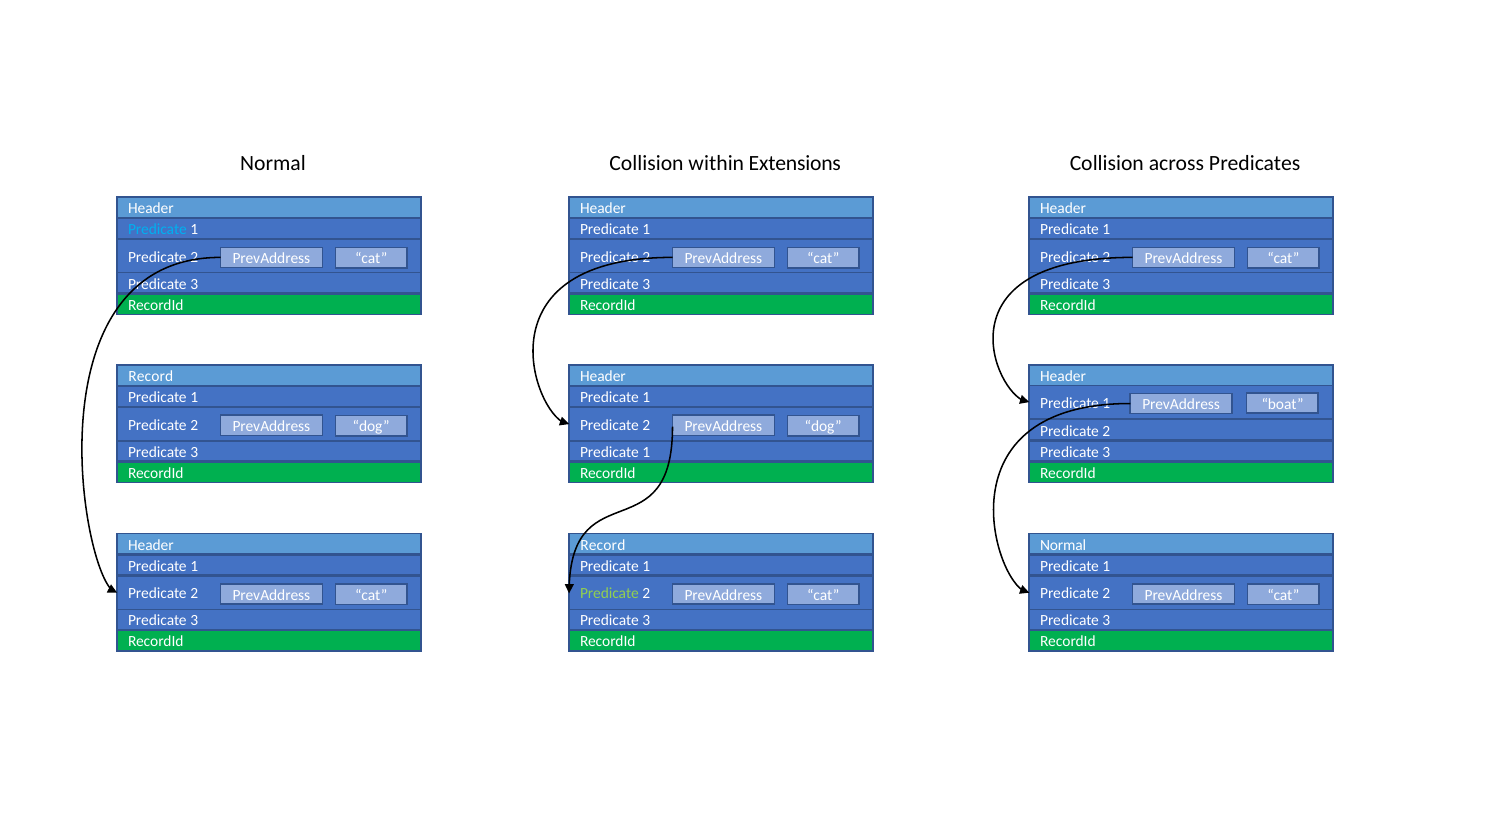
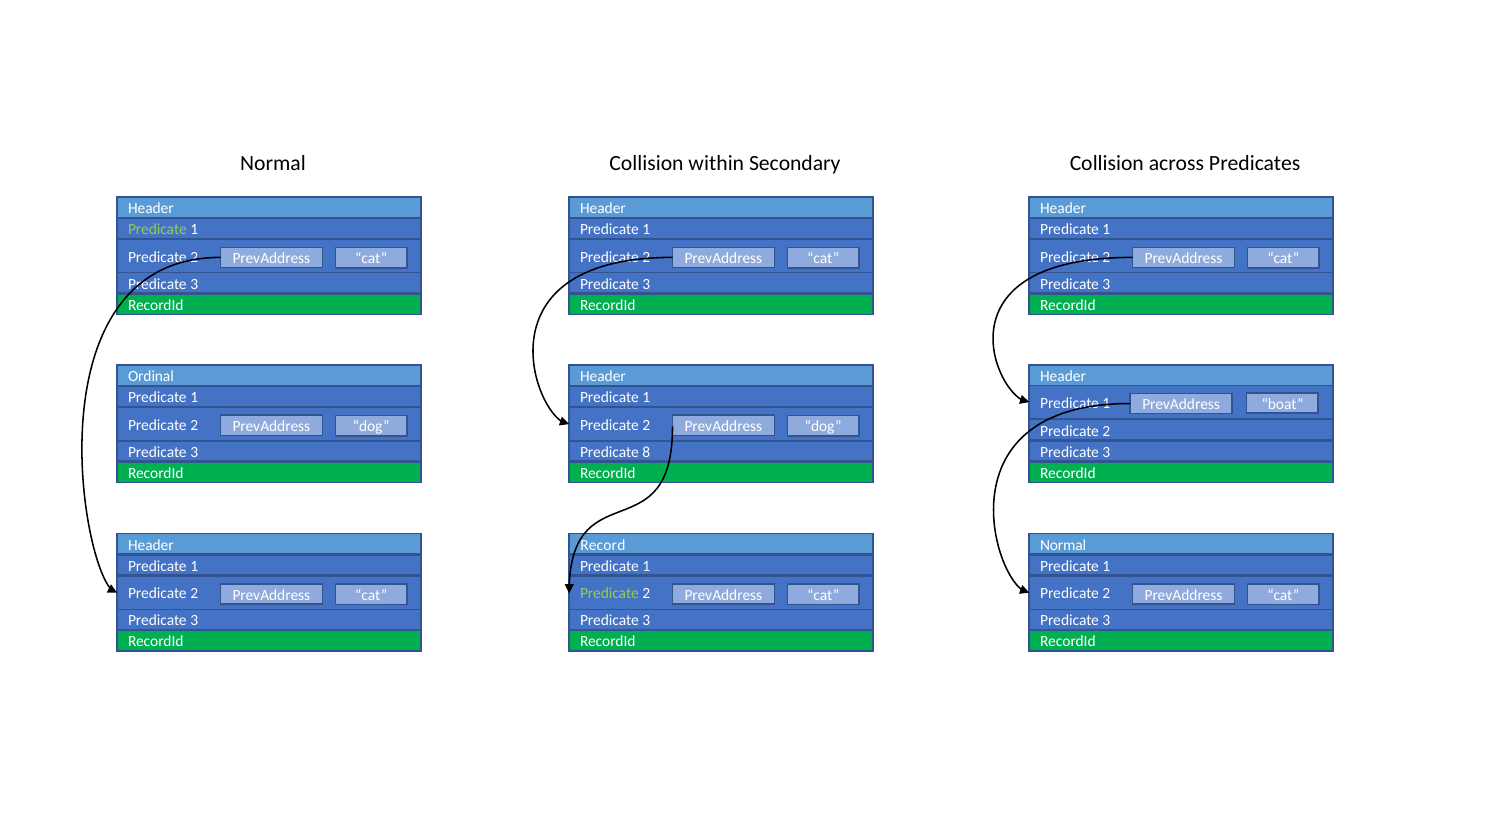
Extensions: Extensions -> Secondary (795, 164)
Predicate colour: light blue -> light green (157, 229)
Record: Record -> Ordinal (151, 376)
1: 1 -> 8 (646, 452)
